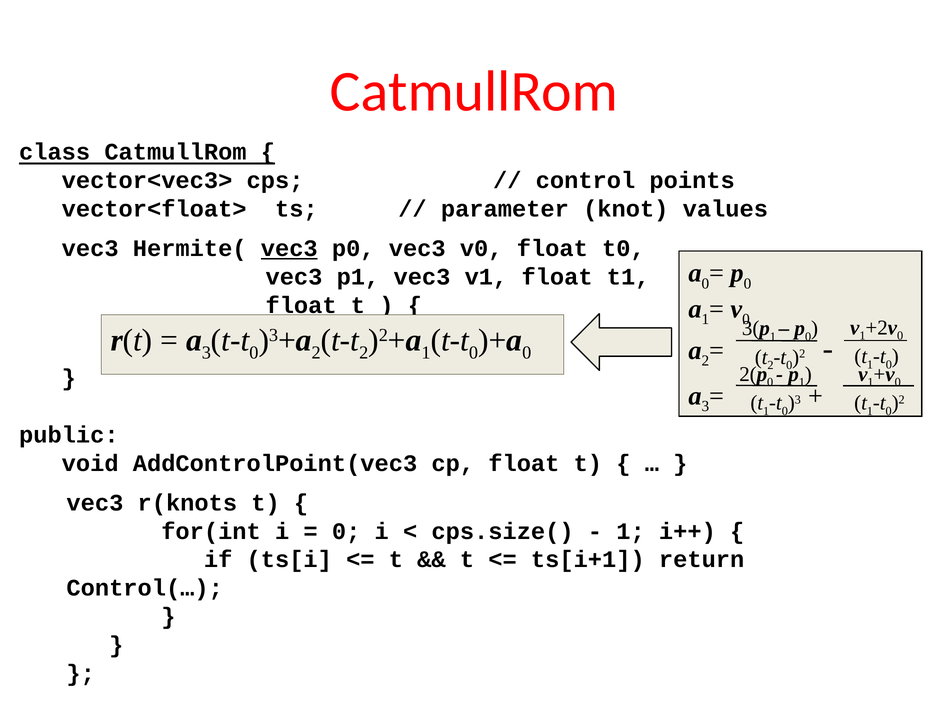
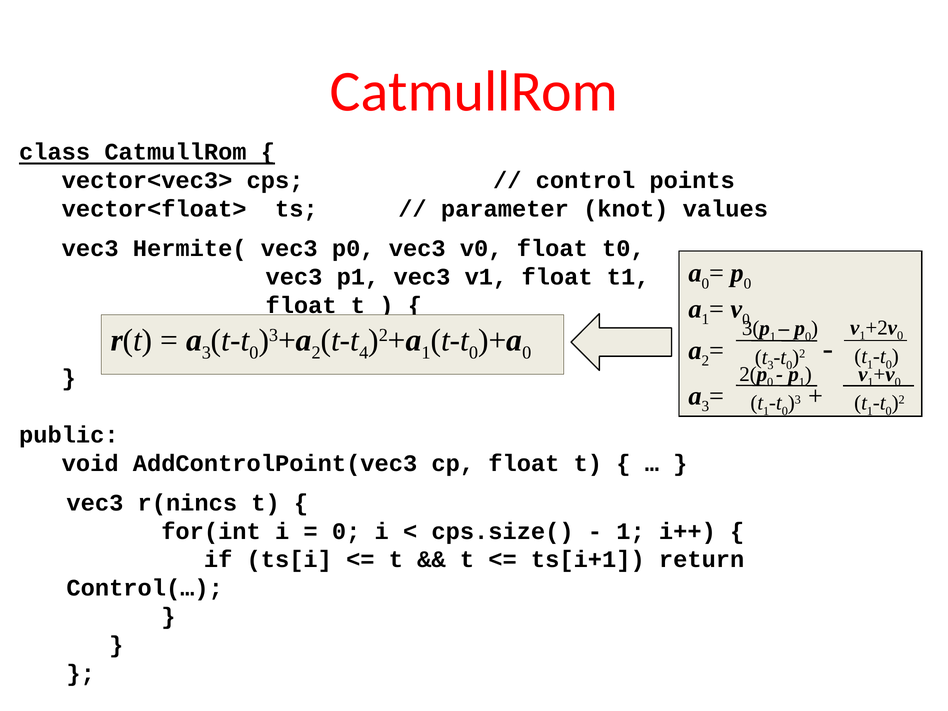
vec3 underline: present -> none (289, 248)
2: 2 -> 4 (364, 353)
t 2: 2 -> 3 (770, 365)
r(knots: r(knots -> r(nincs (187, 503)
